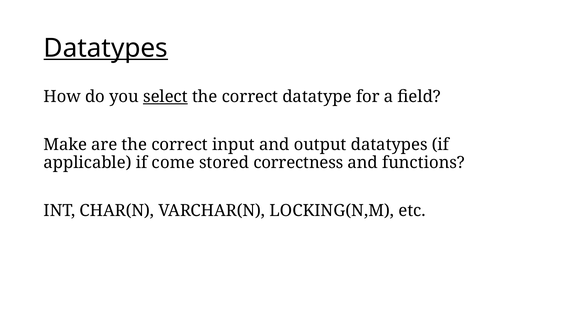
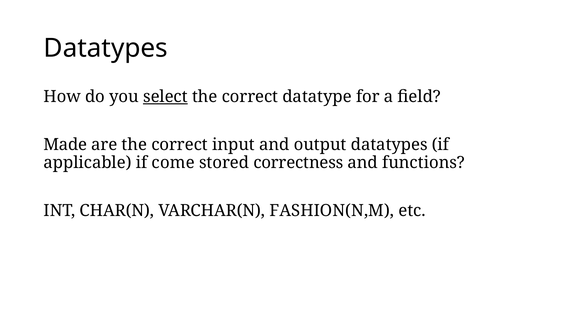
Datatypes underline: present -> none (106, 48)
Make: Make -> Made (65, 145)
LOCKING(N,M: LOCKING(N,M -> FASHION(N,M (332, 210)
